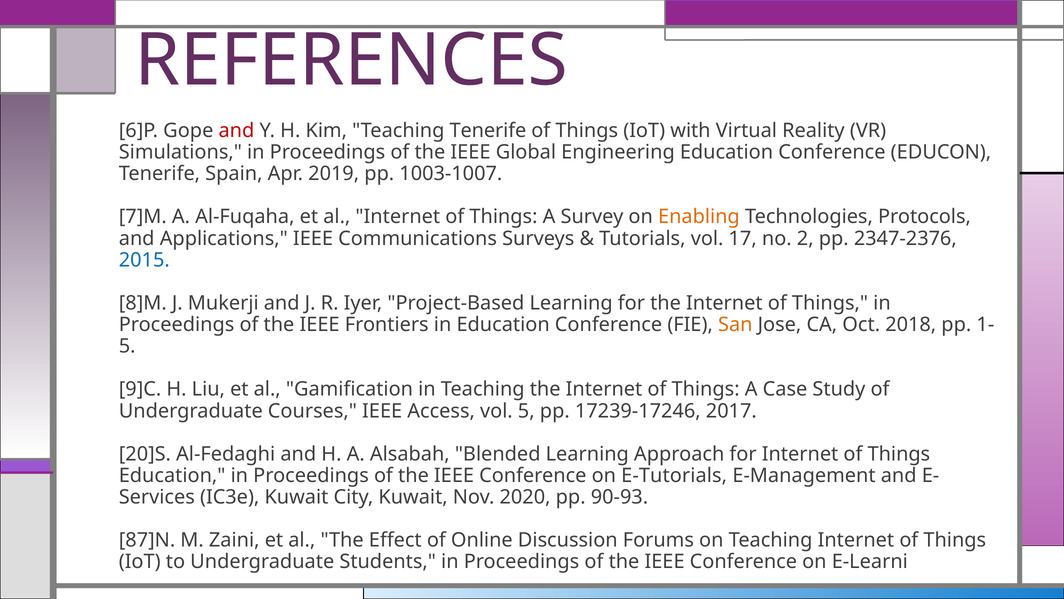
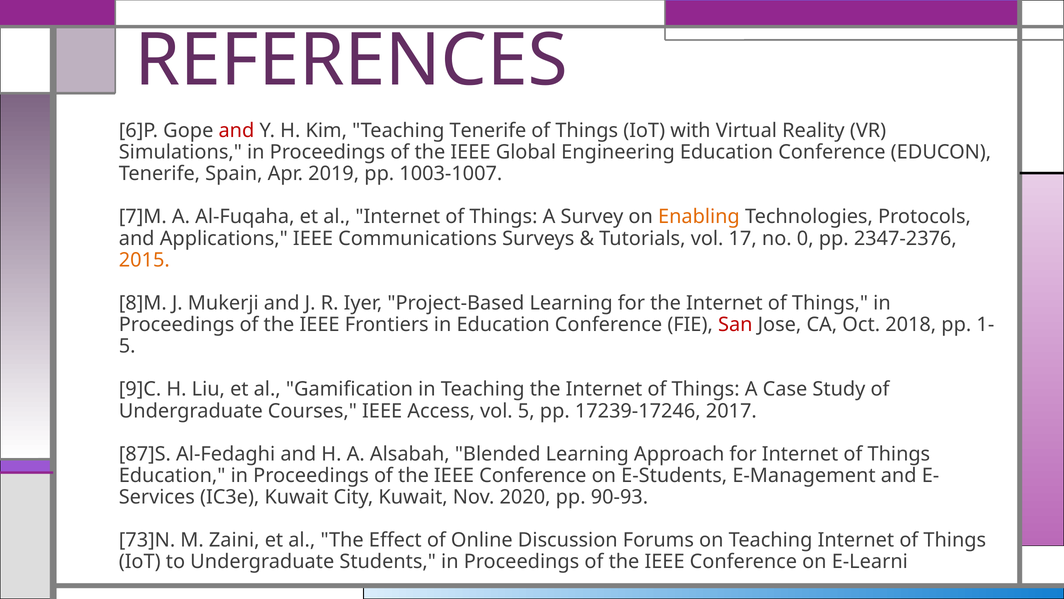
2: 2 -> 0 (805, 238)
2015 colour: blue -> orange (144, 260)
San colour: orange -> red (735, 324)
20]S: 20]S -> 87]S (145, 454)
E-Tutorials: E-Tutorials -> E-Students (674, 475)
87]N: 87]N -> 73]N (147, 540)
